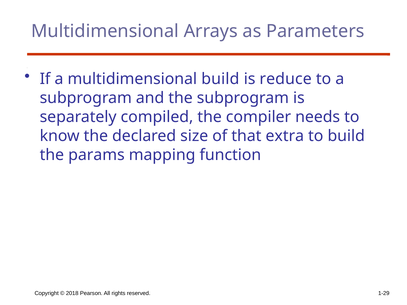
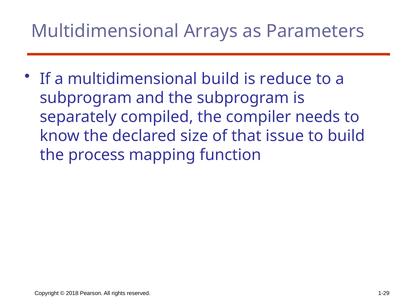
extra: extra -> issue (285, 136)
params: params -> process (97, 155)
